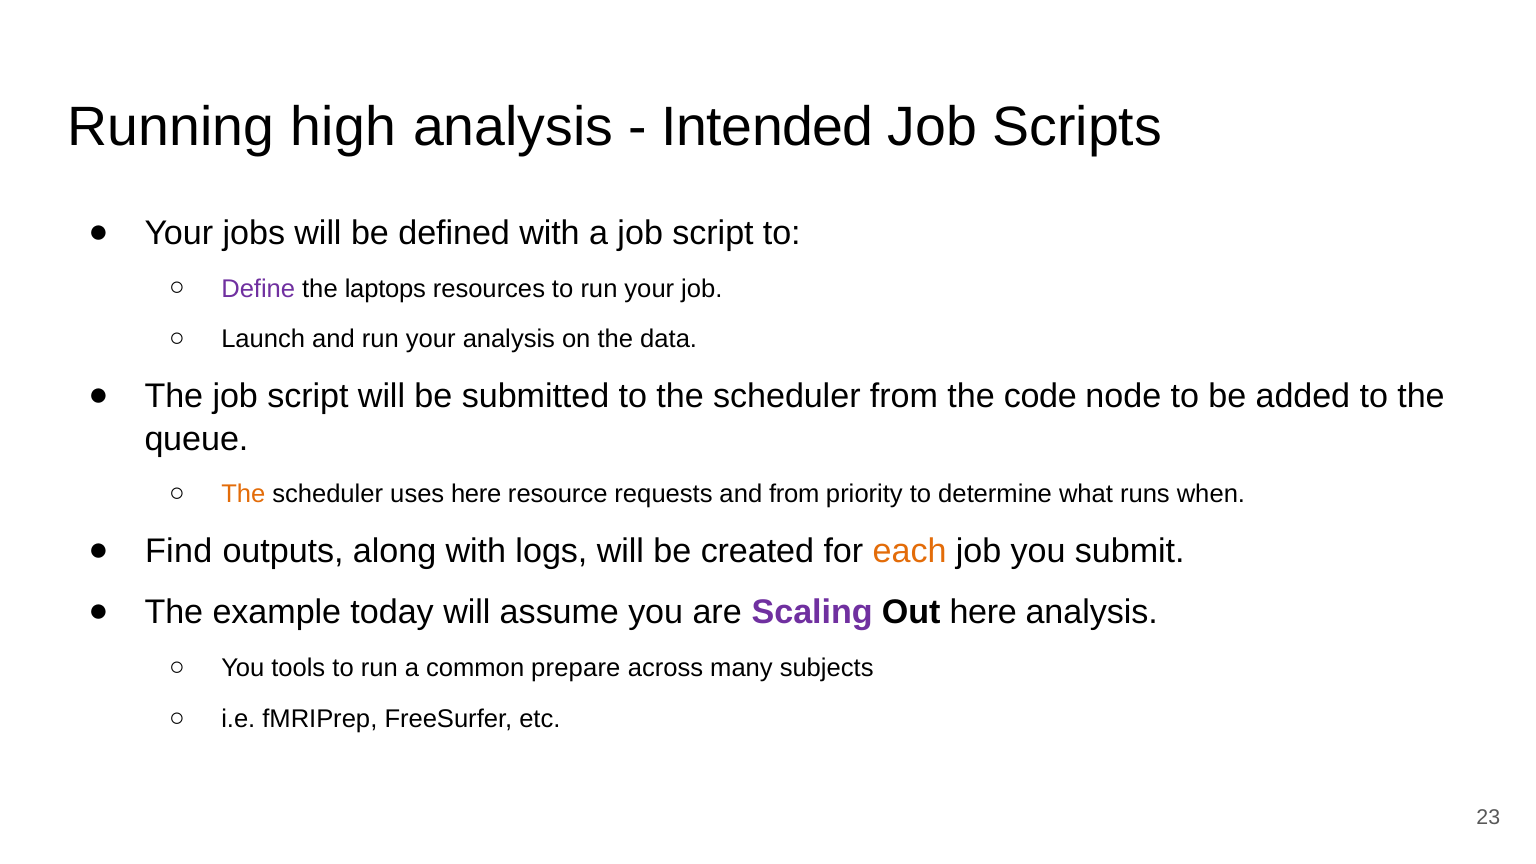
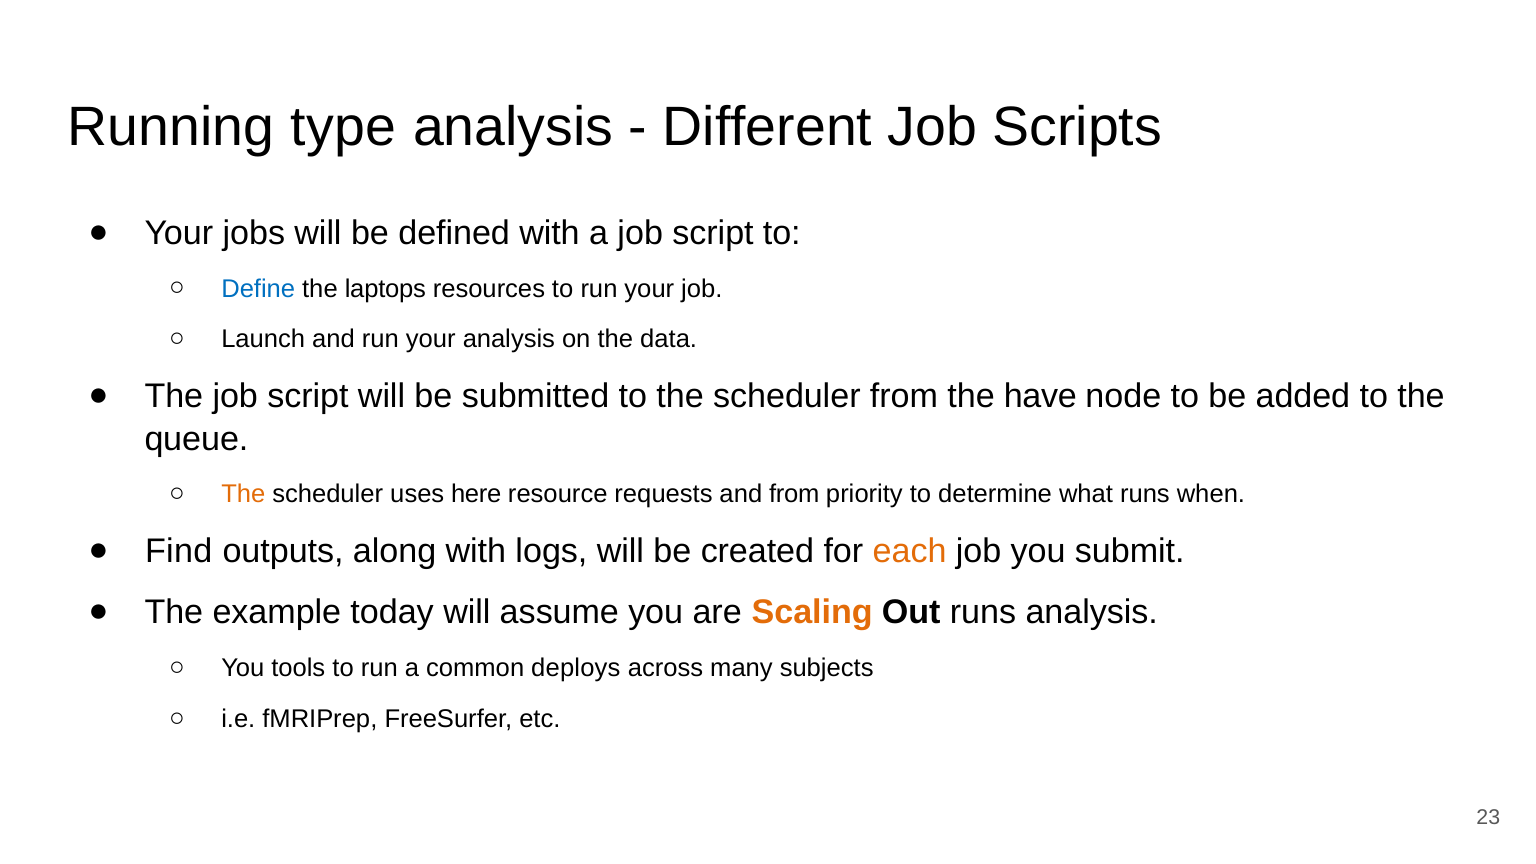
high: high -> type (343, 127)
Intended: Intended -> Different (768, 127)
Define colour: purple -> blue (258, 289)
code: code -> have (1040, 397)
Scaling colour: purple -> orange (812, 613)
Out here: here -> runs (983, 613)
prepare: prepare -> deploys (576, 668)
